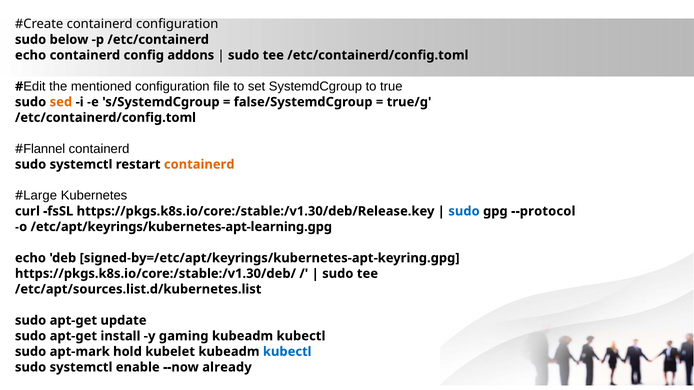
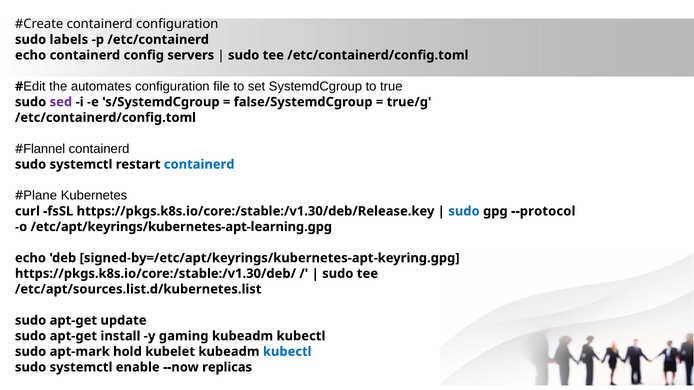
below: below -> labels (69, 40)
addons: addons -> servers (191, 55)
mentioned: mentioned -> automates (101, 86)
sed colour: orange -> purple (61, 102)
containerd colour: orange -> blue (199, 165)
Large: Large -> Plane (40, 196)
already: already -> replicas (227, 368)
